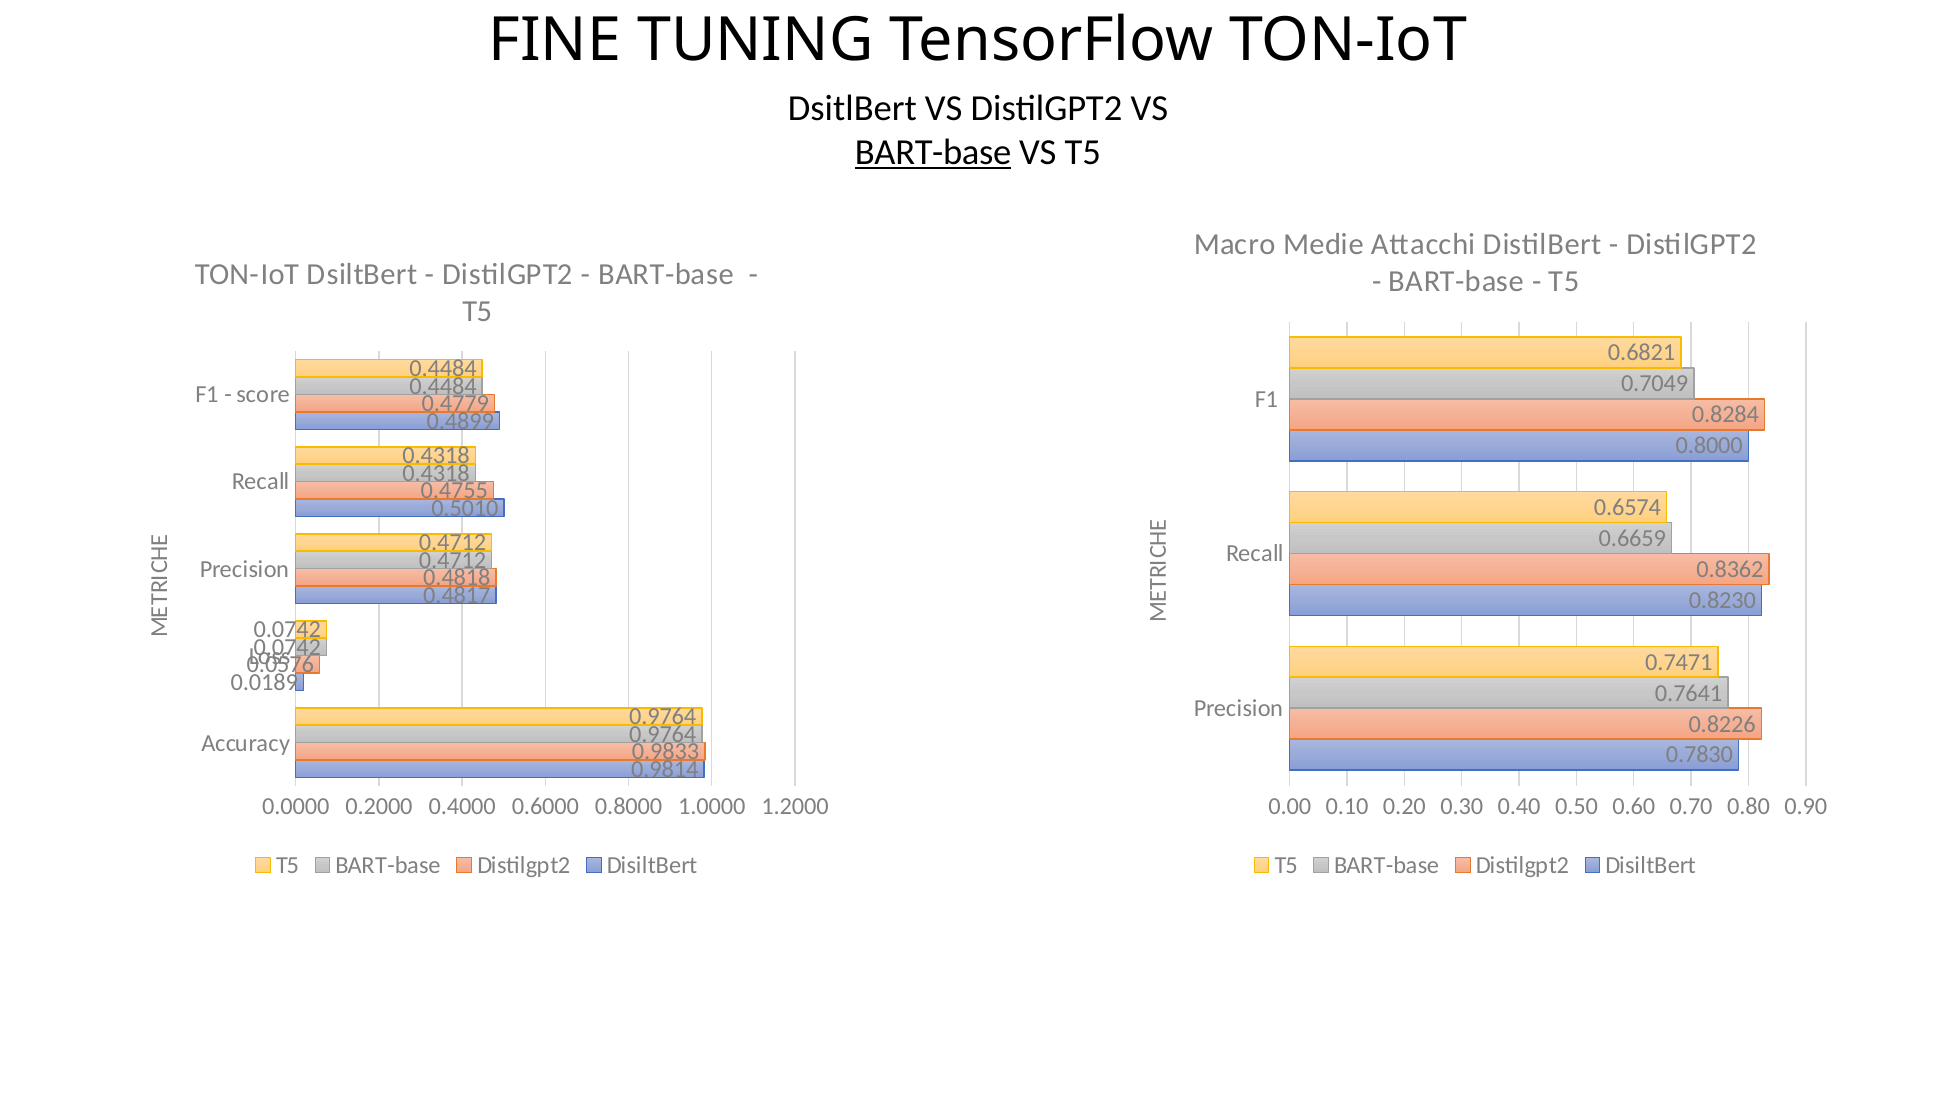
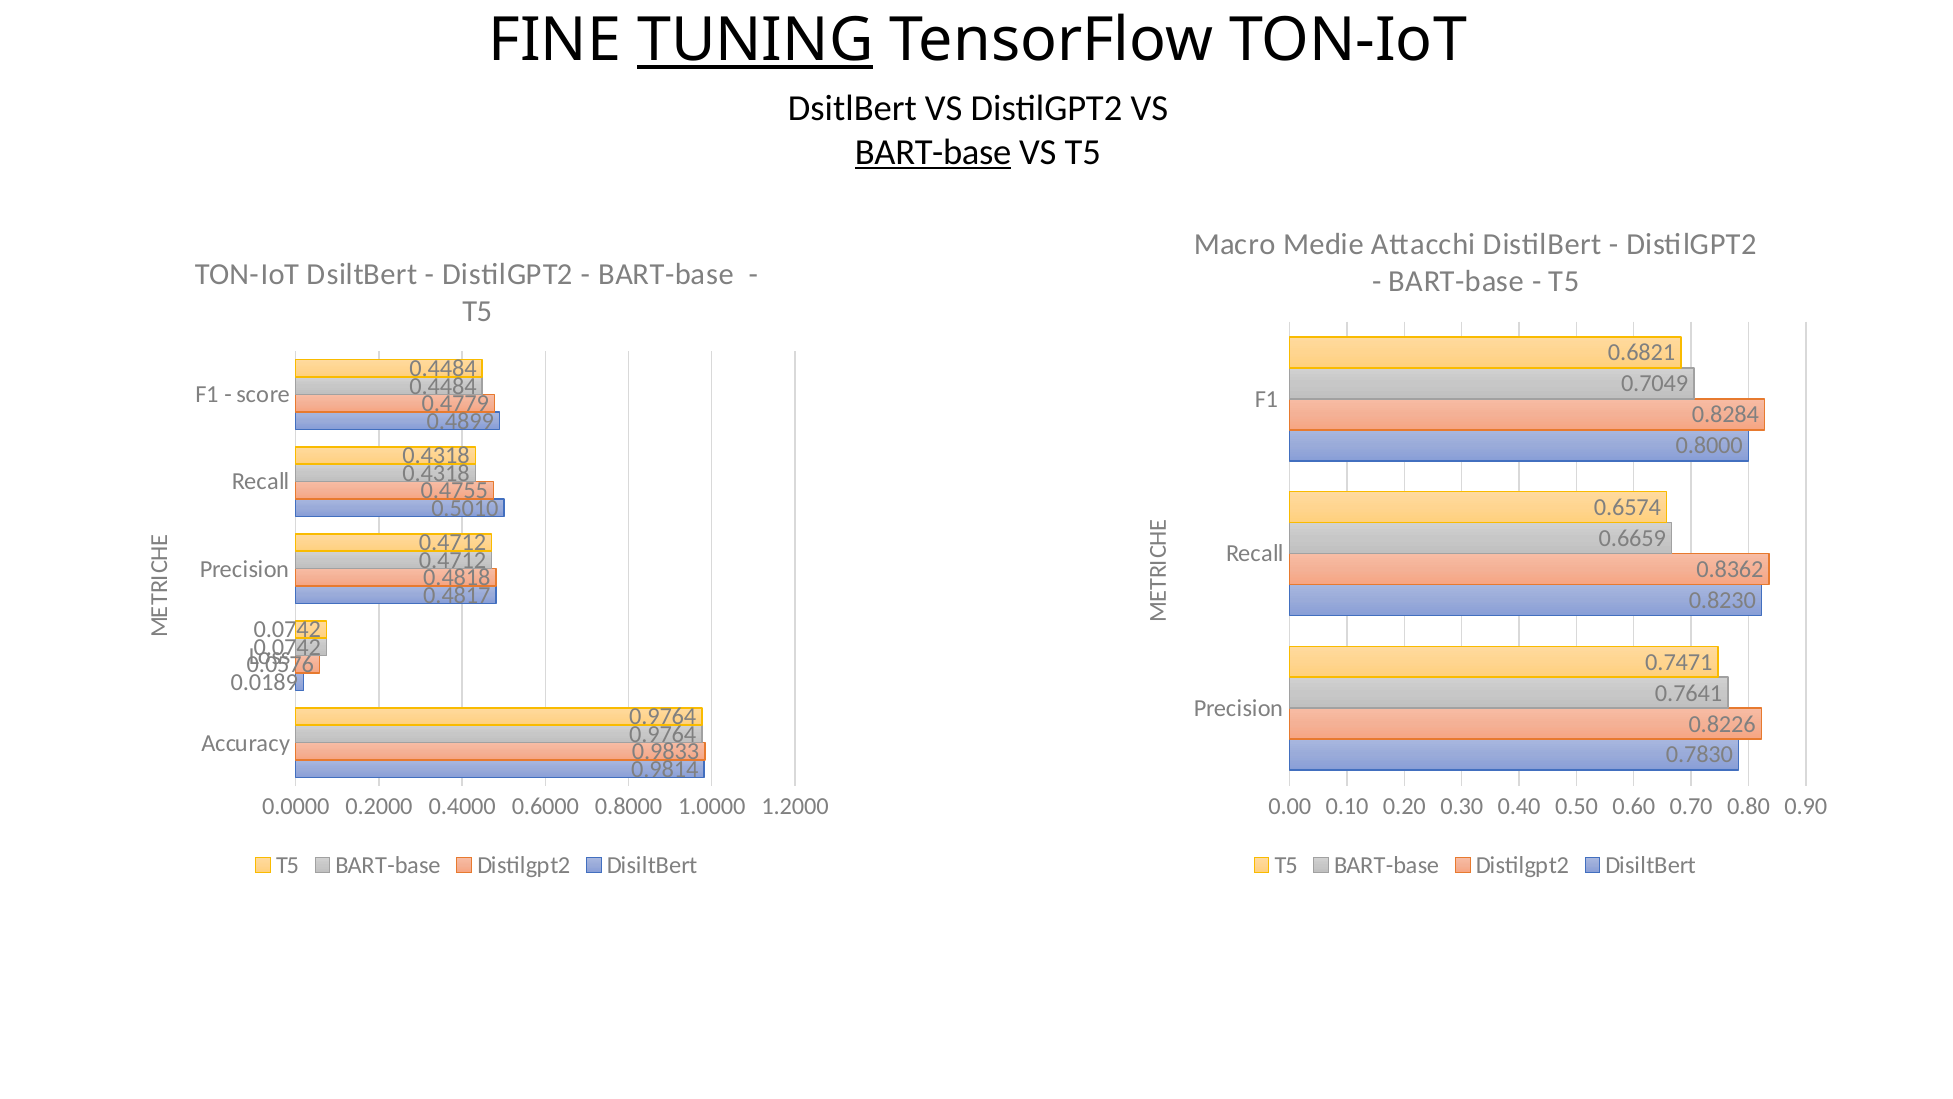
TUNING underline: none -> present (755, 41)
